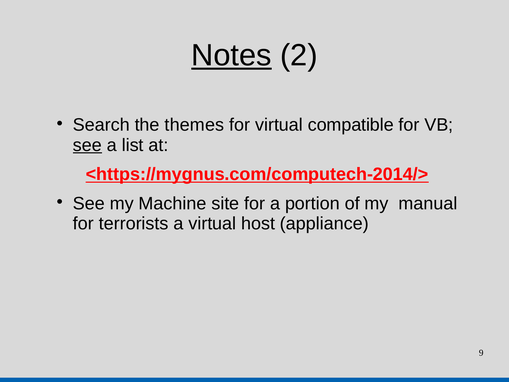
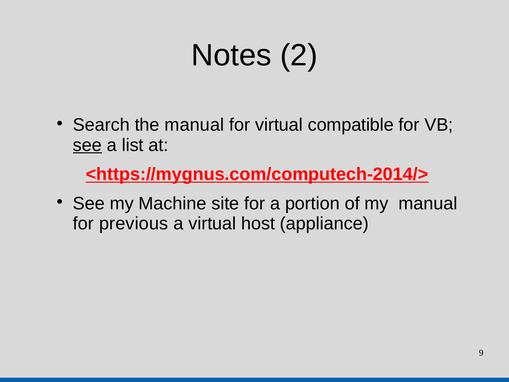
Notes underline: present -> none (231, 55)
the themes: themes -> manual (194, 125)
terrorists: terrorists -> previous (134, 224)
